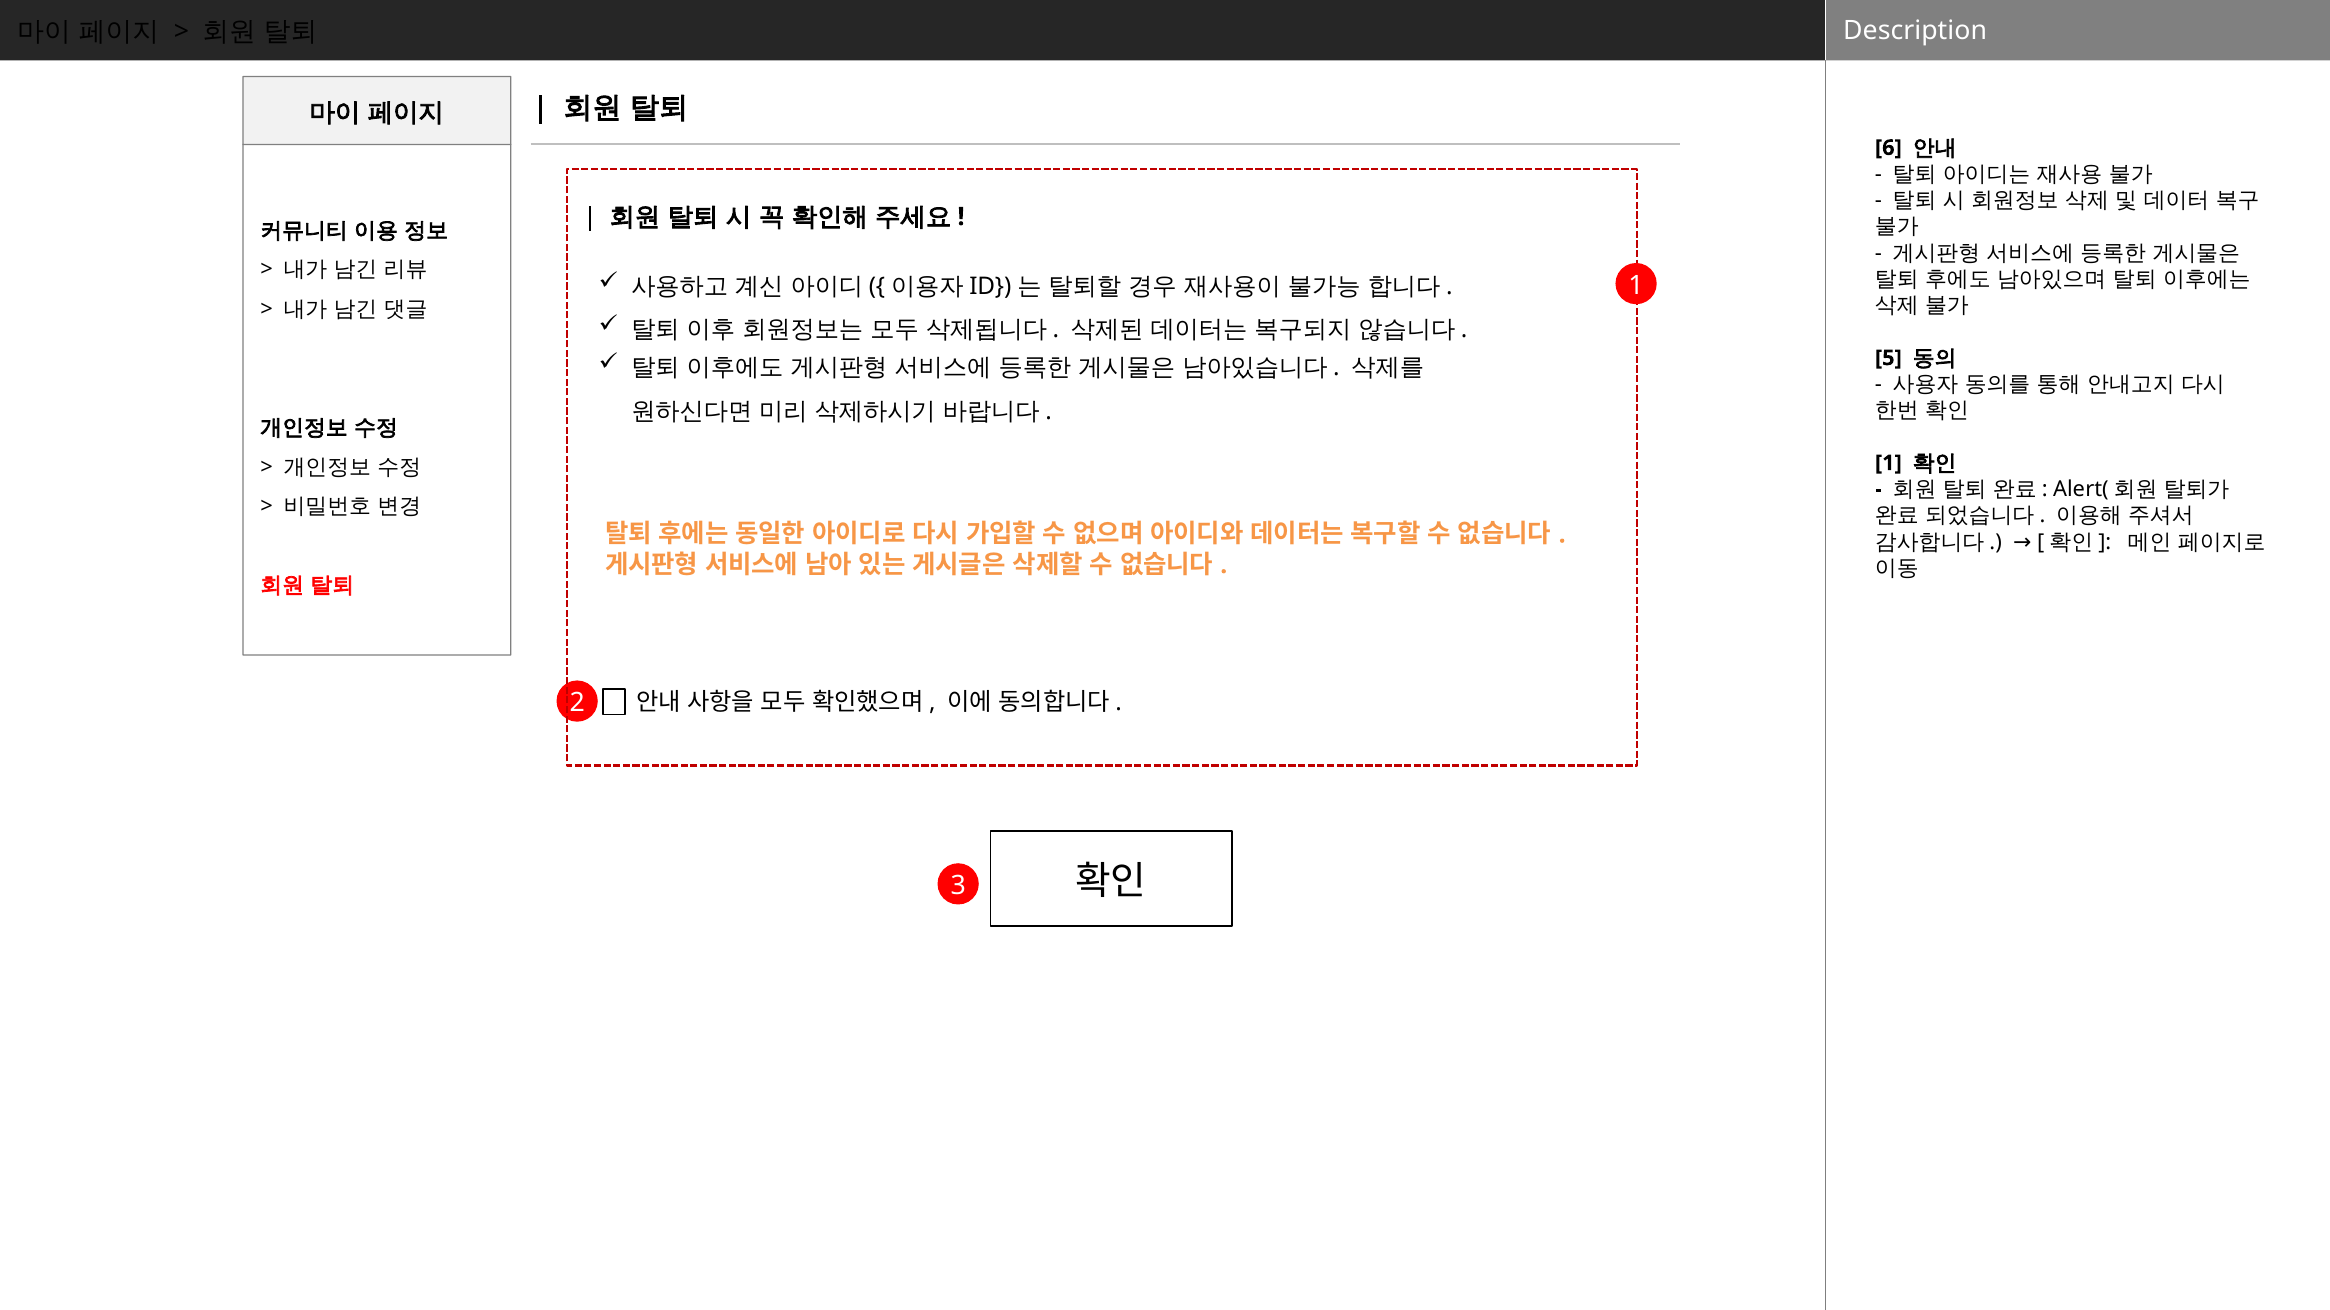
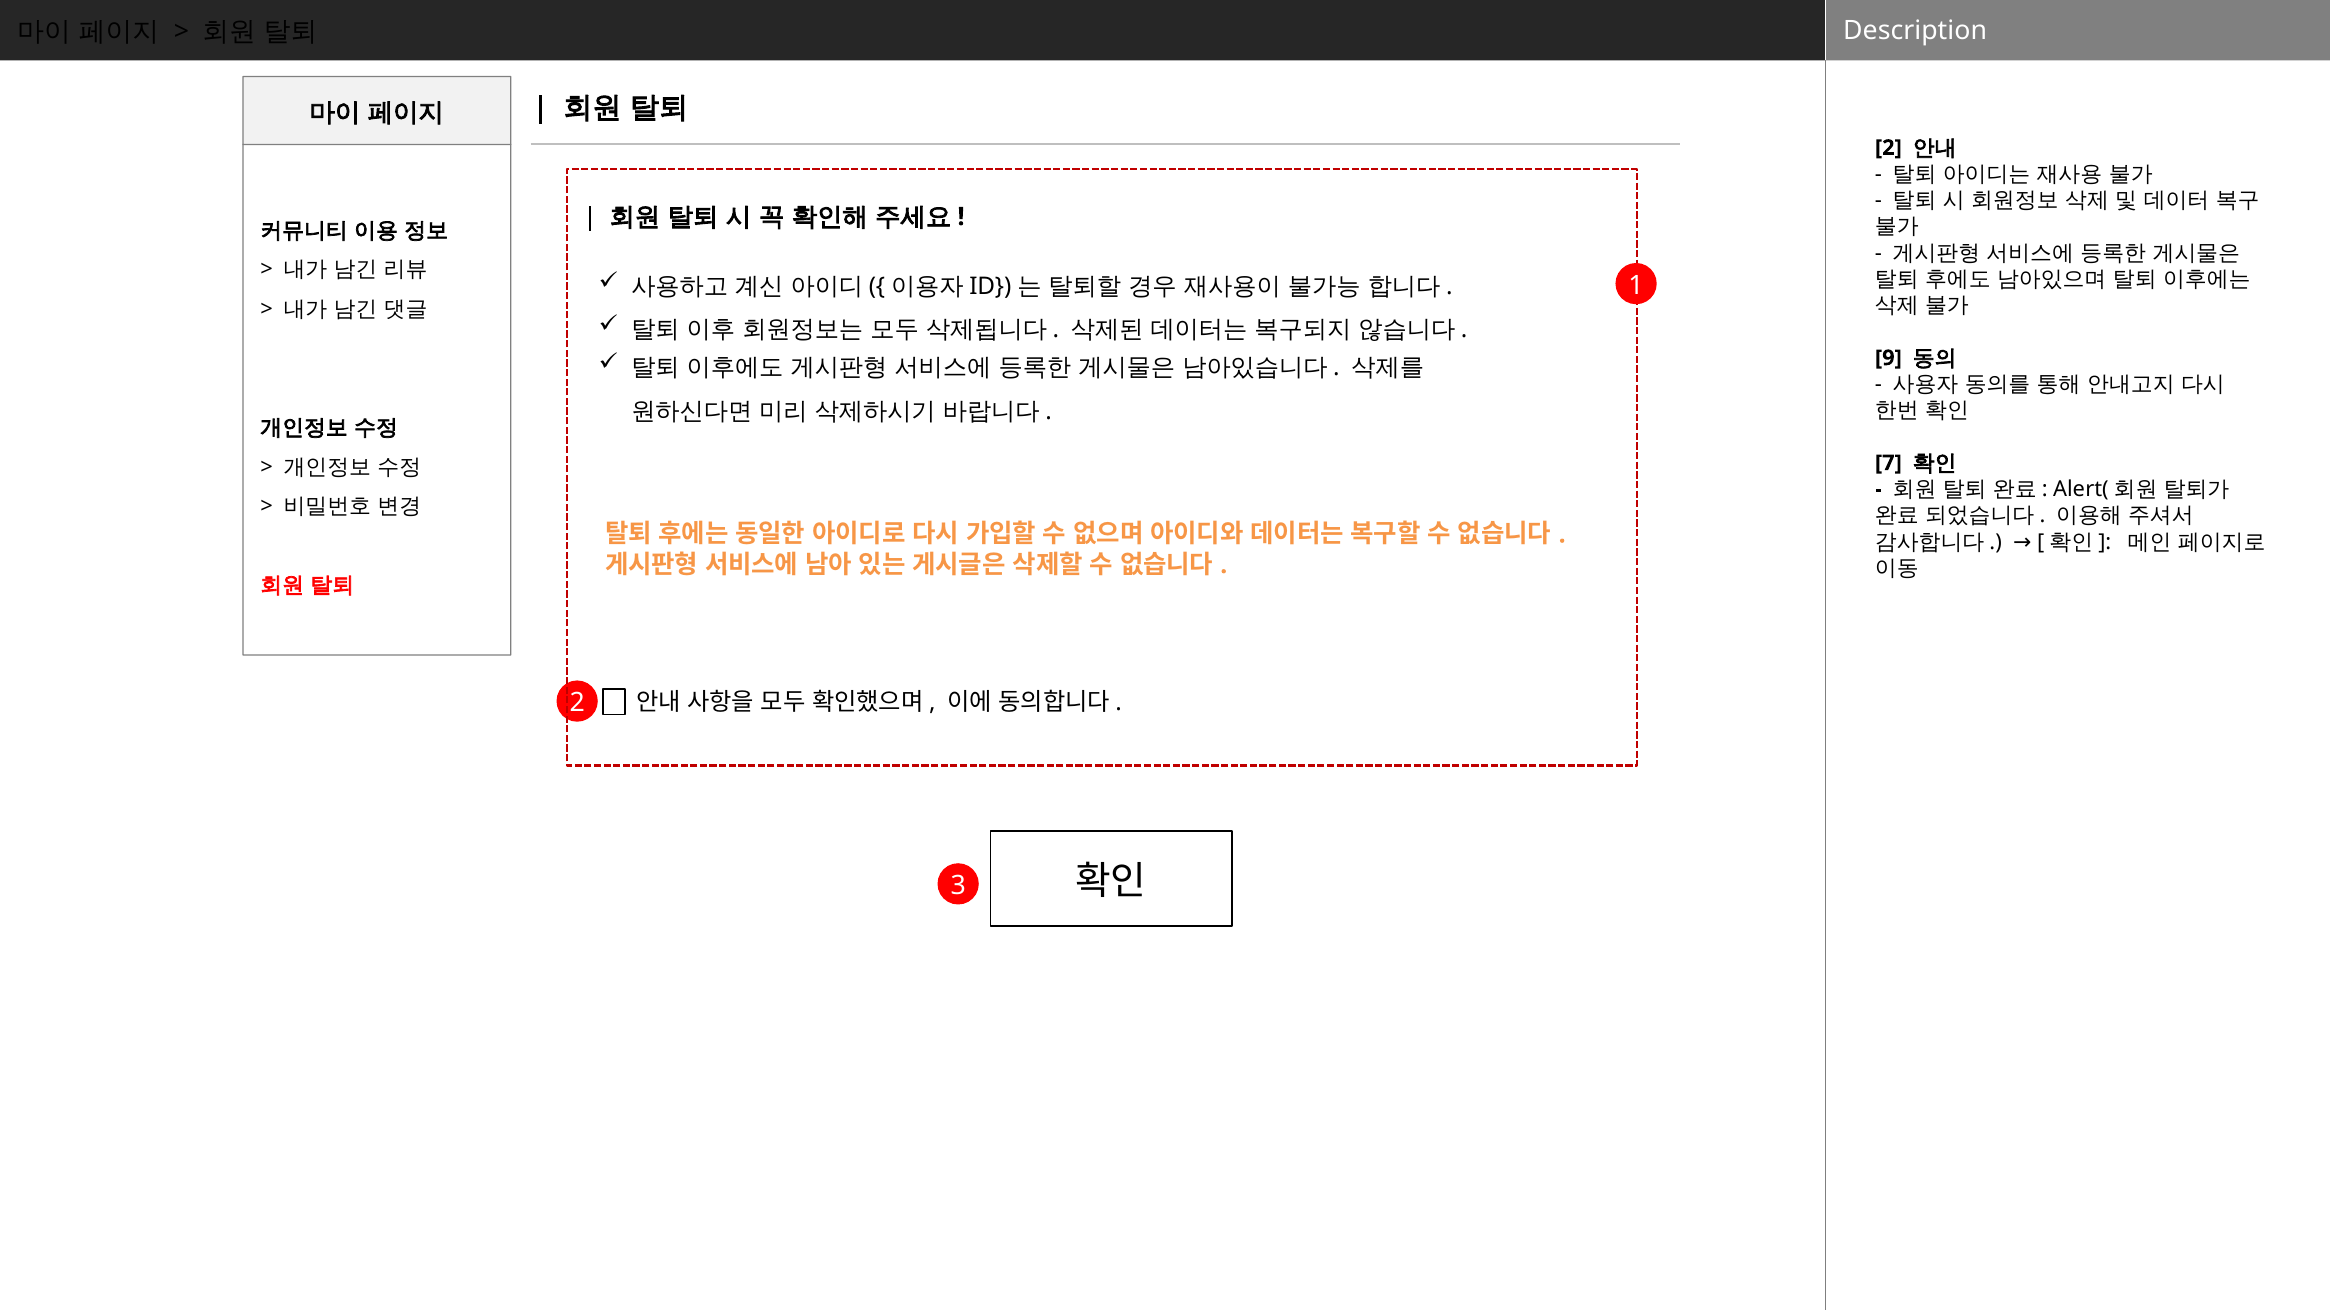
6: 6 -> 2 (1888, 148)
5: 5 -> 9 (1888, 358)
1: 1 -> 7 (1888, 463)
